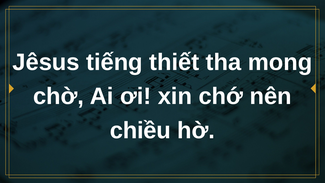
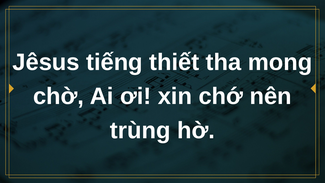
chiều: chiều -> trùng (140, 130)
